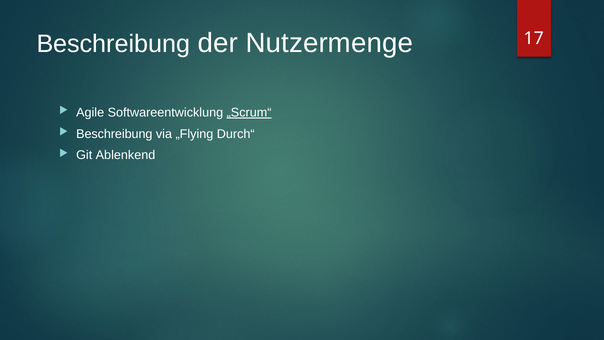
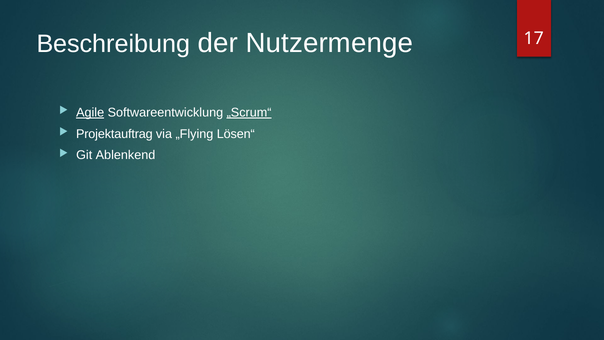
Agile underline: none -> present (90, 112)
Beschreibung: Beschreibung -> Projektauftrag (114, 134)
Durch“: Durch“ -> Lösen“ (236, 134)
